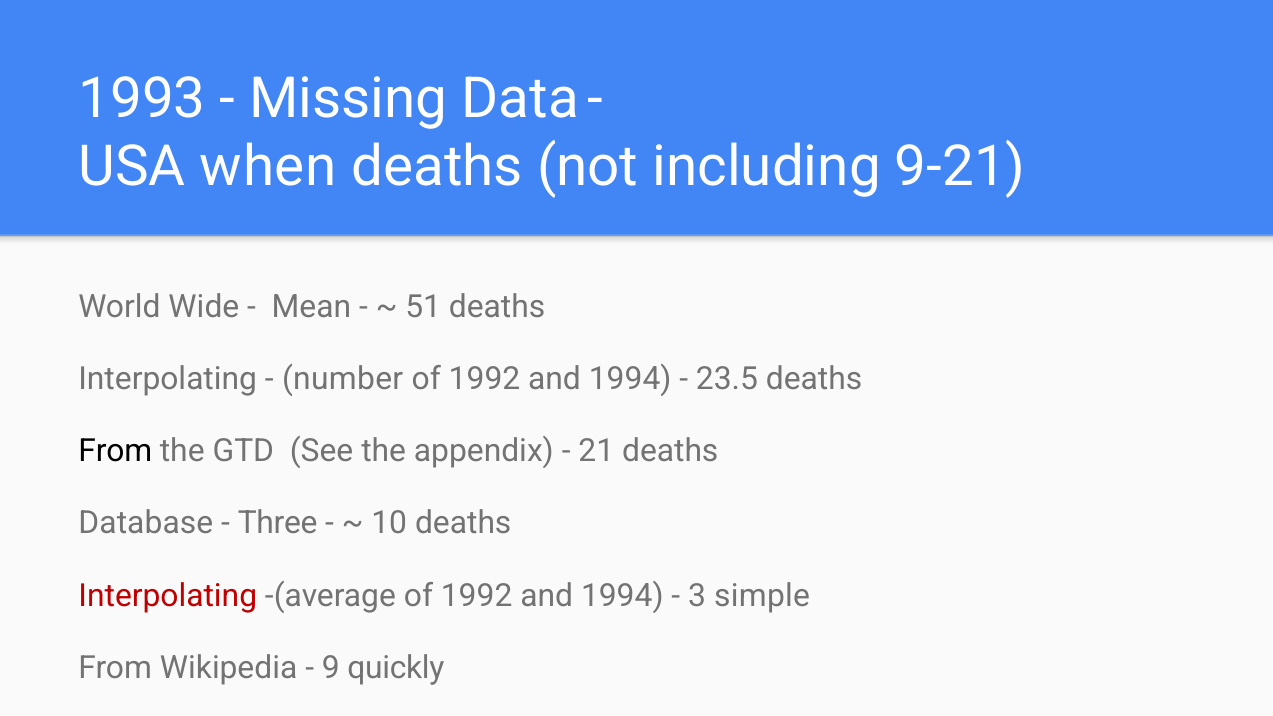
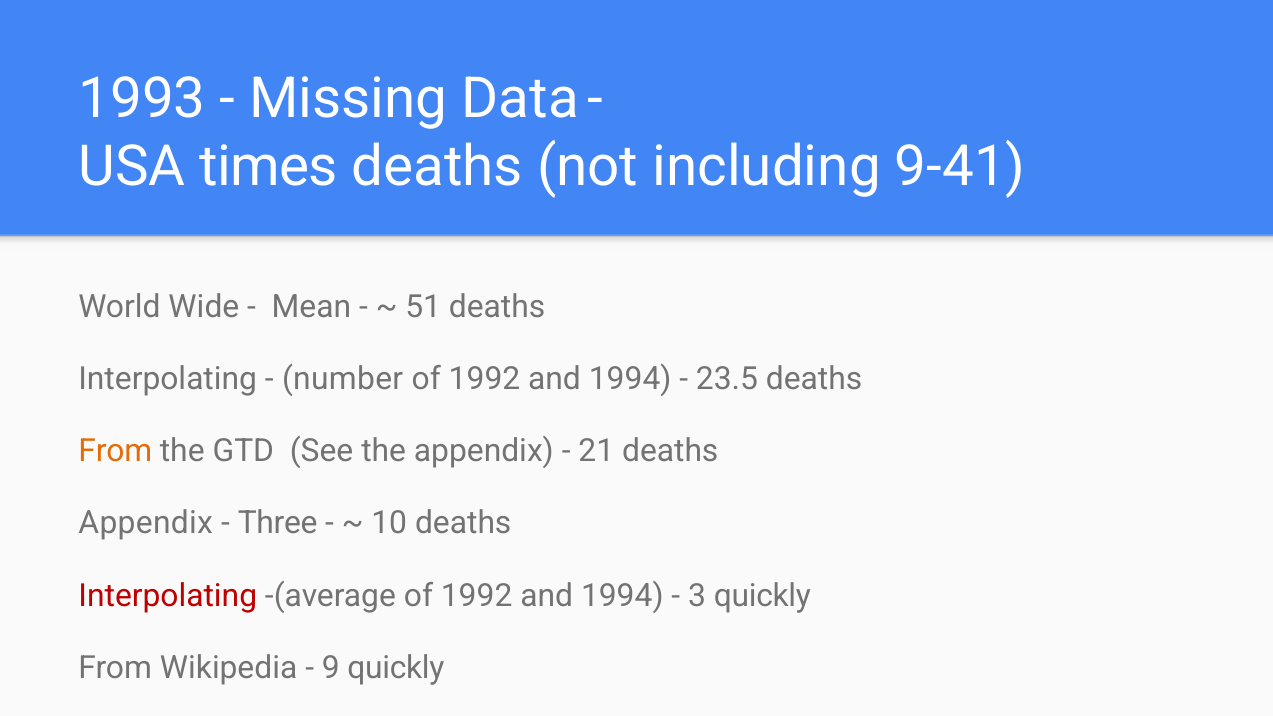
when: when -> times (269, 167)
9-21: 9-21 -> 9-41 (960, 167)
From colour: black -> orange (115, 451)
Database: Database -> Appendix (146, 523)
3 simple: simple -> quickly (762, 596)
